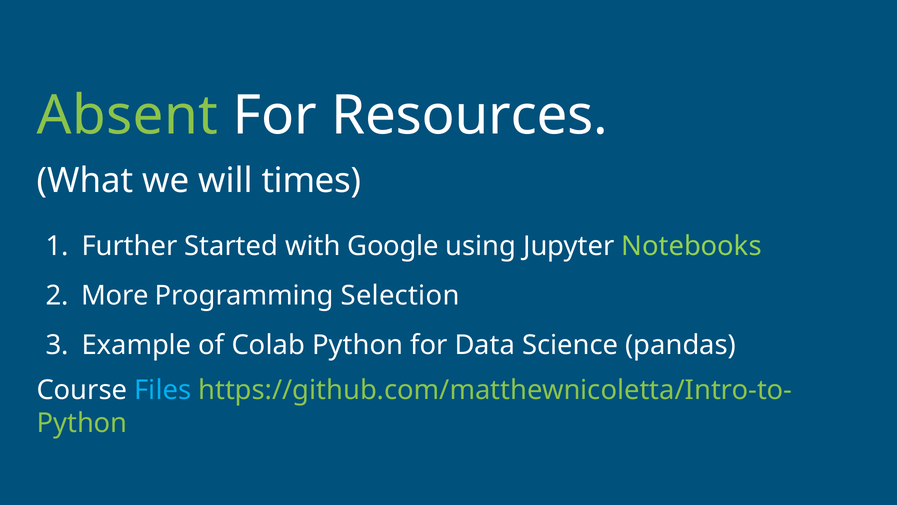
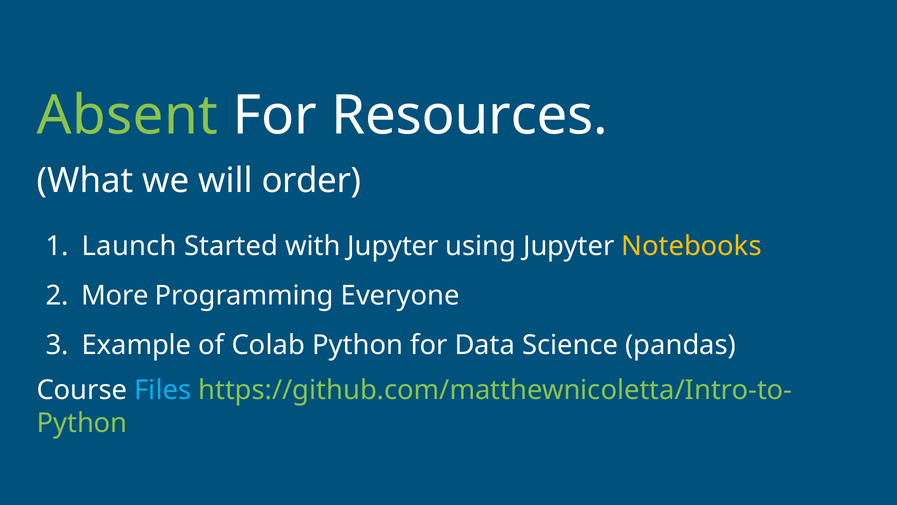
times: times -> order (311, 180)
Further: Further -> Launch (129, 246)
with Google: Google -> Jupyter (393, 246)
Notebooks colour: light green -> yellow (692, 246)
Selection: Selection -> Everyone (400, 295)
